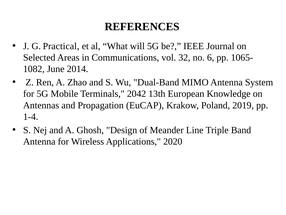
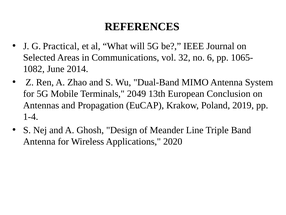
2042: 2042 -> 2049 (137, 94)
Knowledge: Knowledge -> Conclusion (229, 94)
